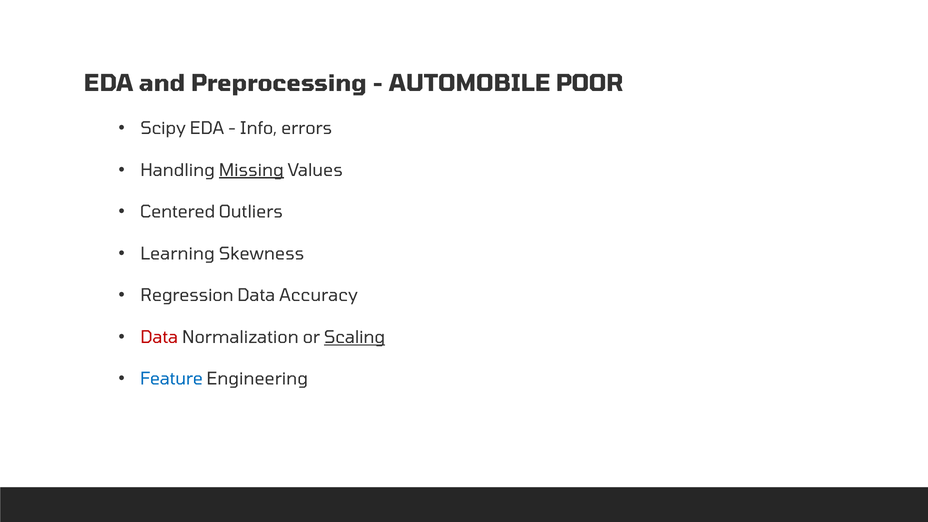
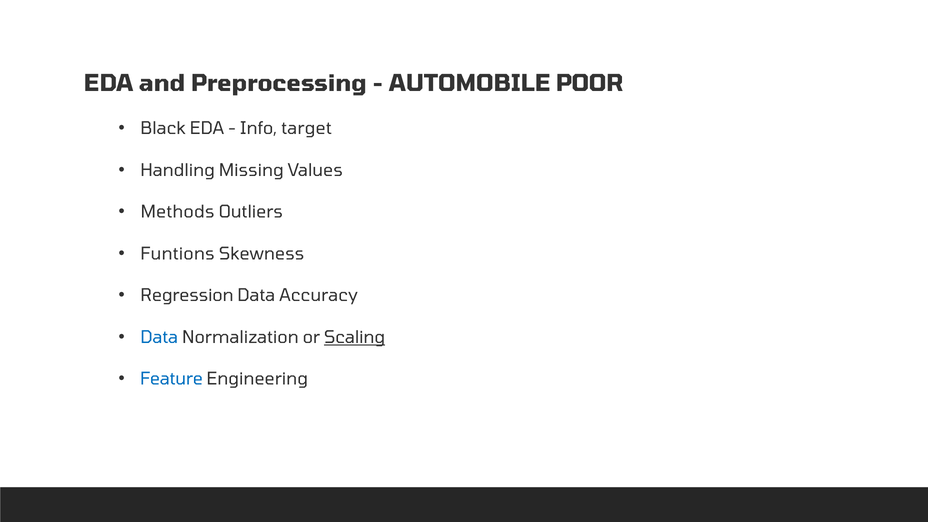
Scipy: Scipy -> Black (163, 129)
errors: errors -> target (307, 129)
Missing underline: present -> none (251, 170)
Centered: Centered -> Methods (178, 212)
Learning: Learning -> Funtions (178, 254)
Data colour: red -> blue (159, 337)
